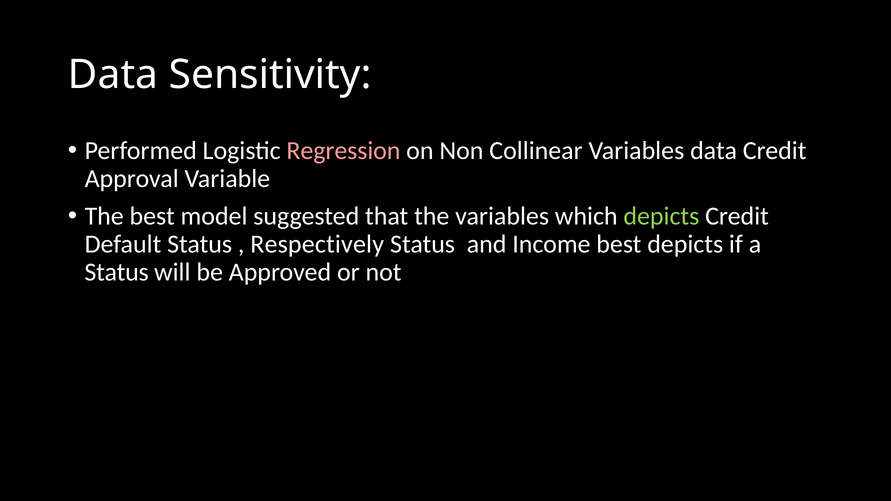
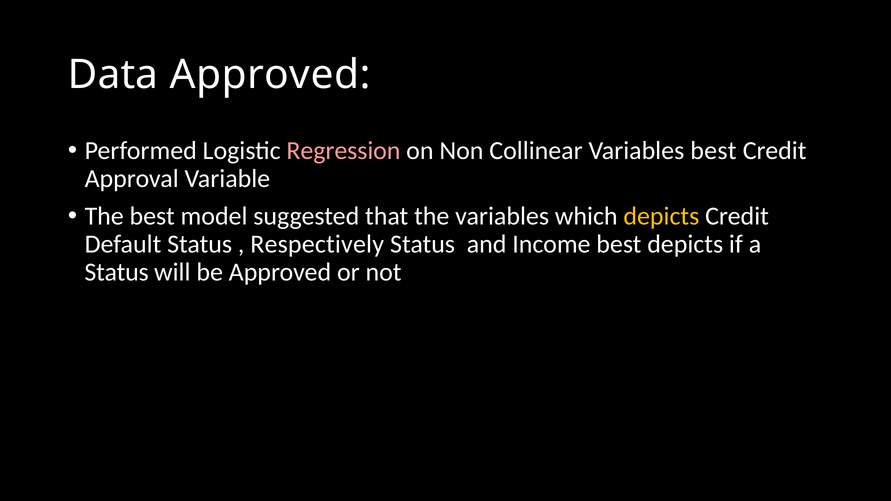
Data Sensitivity: Sensitivity -> Approved (270, 75)
Variables data: data -> best (713, 151)
depicts colour: light green -> yellow (661, 216)
